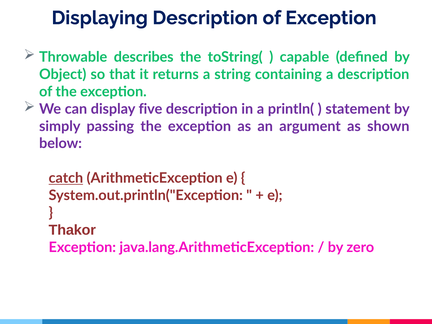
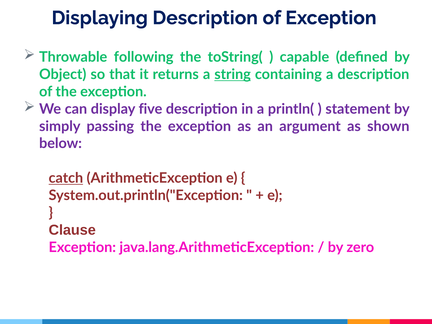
describes: describes -> following (144, 57)
string underline: none -> present (233, 74)
Thakor: Thakor -> Clause (72, 230)
